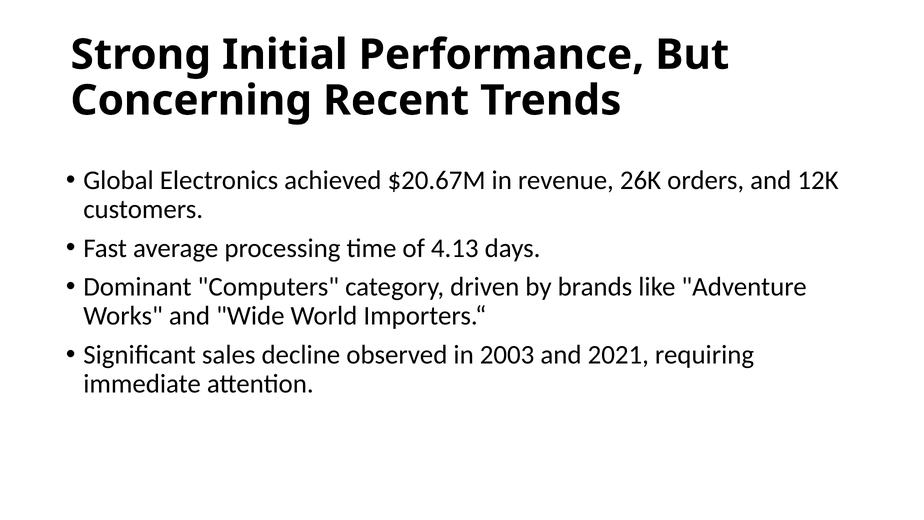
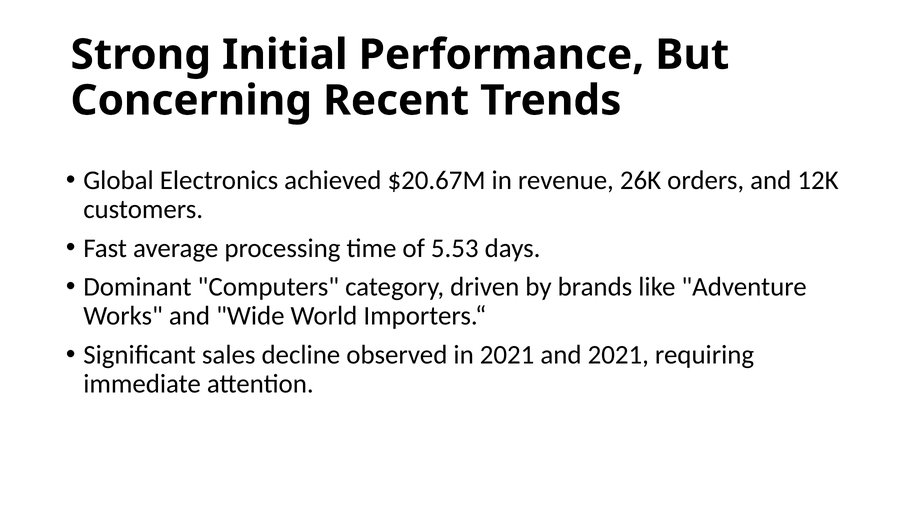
4.13: 4.13 -> 5.53 (455, 248)
in 2003: 2003 -> 2021 (507, 355)
